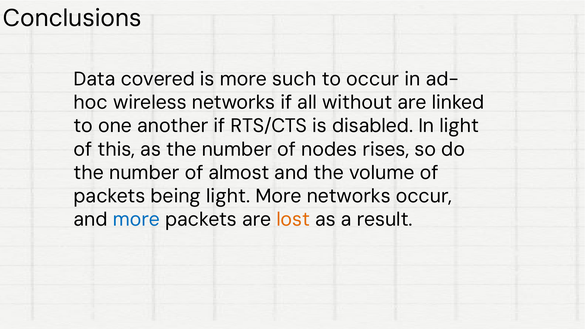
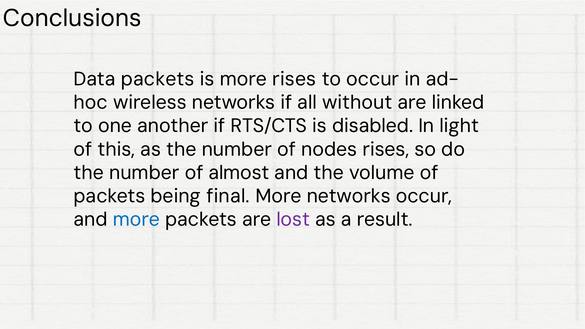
Data covered: covered -> packets (158, 79)
more such: such -> rises (294, 79)
being light: light -> final (228, 196)
lost colour: orange -> purple (293, 219)
